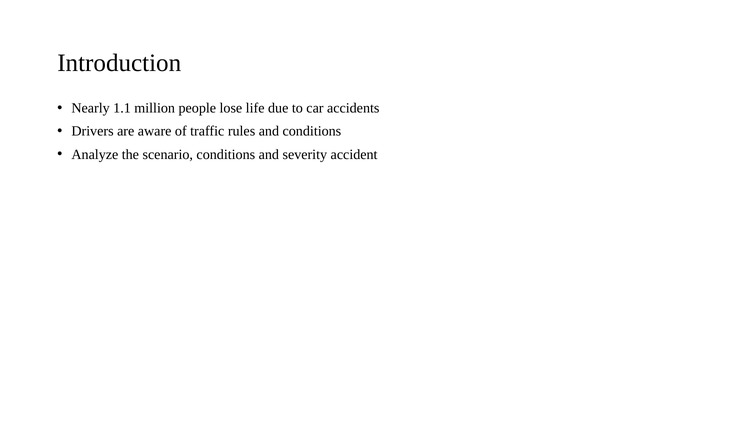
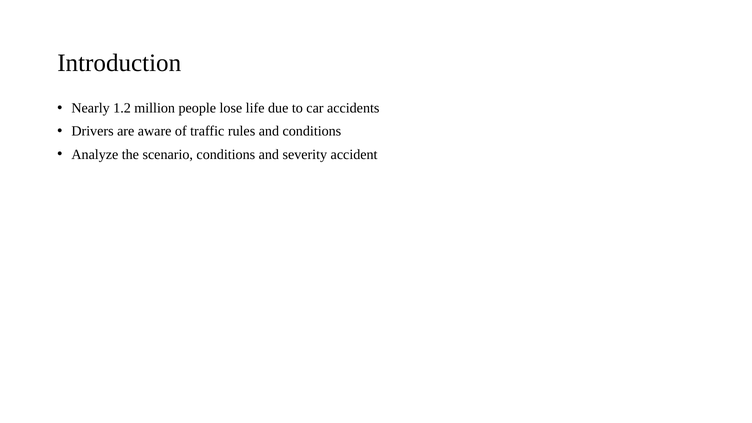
1.1: 1.1 -> 1.2 (122, 108)
